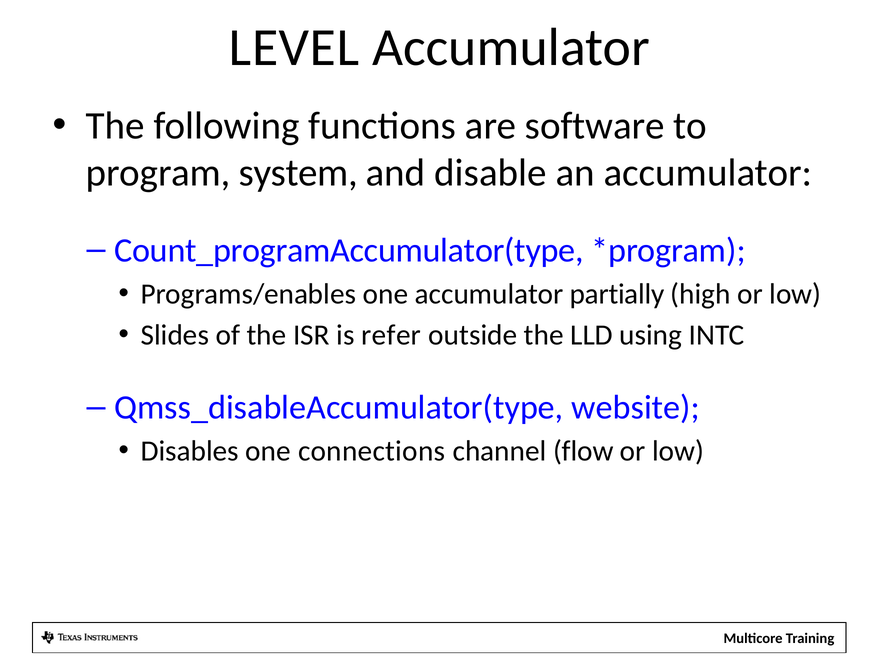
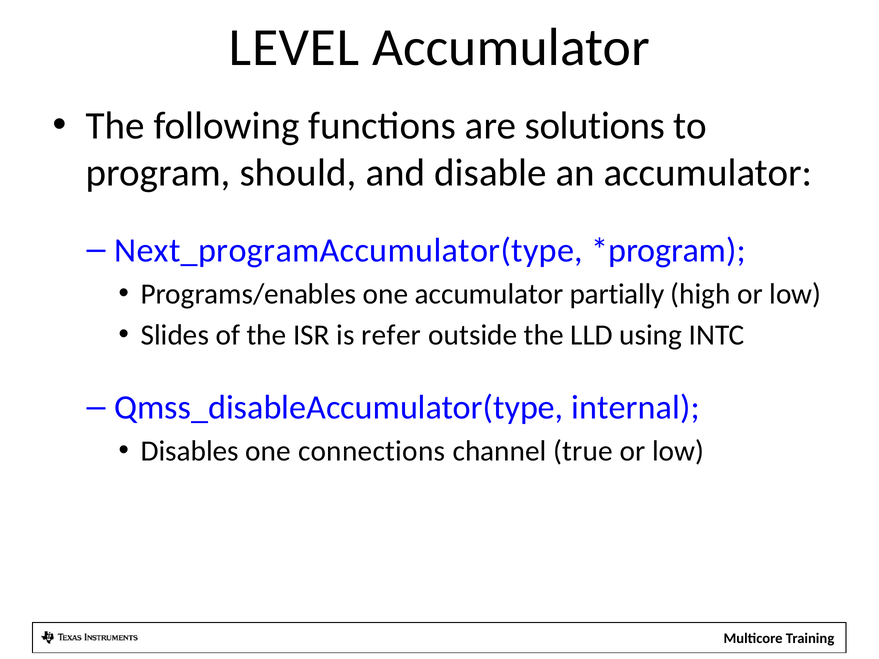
software: software -> solutions (595, 126)
system: system -> should (298, 173)
Count_programAccumulator(type: Count_programAccumulator(type -> Next_programAccumulator(type (349, 251)
website: website -> internal (636, 408)
flow: flow -> true (583, 451)
